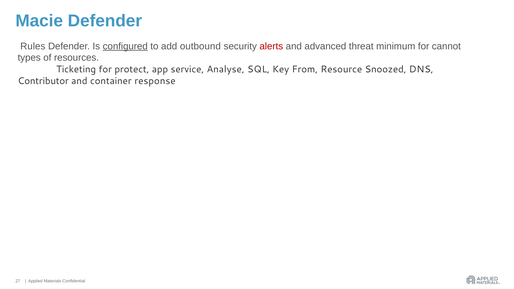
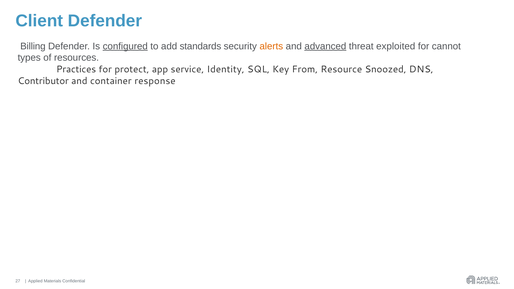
Macie: Macie -> Client (39, 21)
Rules: Rules -> Billing (33, 46)
outbound: outbound -> standards (200, 46)
alerts colour: red -> orange (271, 46)
advanced underline: none -> present (325, 46)
minimum: minimum -> exploited (396, 46)
Ticketing: Ticketing -> Practices (76, 69)
Analyse: Analyse -> Identity (226, 69)
